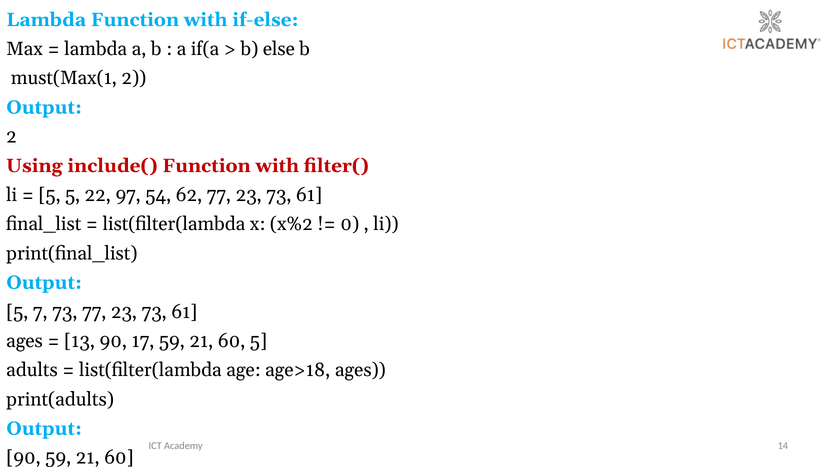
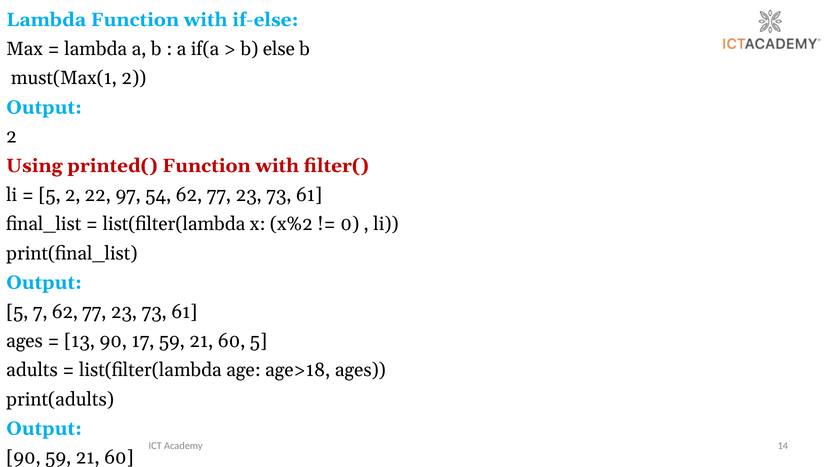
include(: include( -> printed( (112, 166)
5 5: 5 -> 2 (73, 195)
7 73: 73 -> 62 (65, 312)
